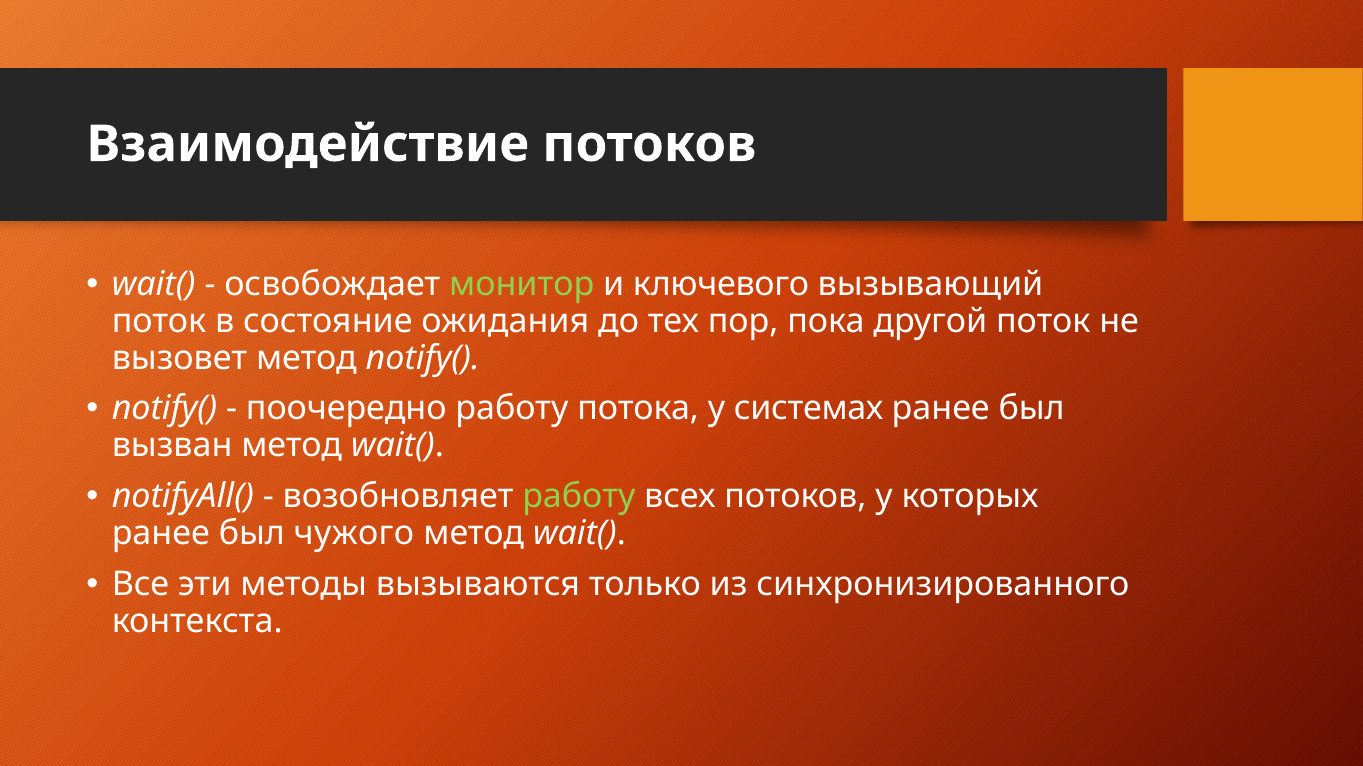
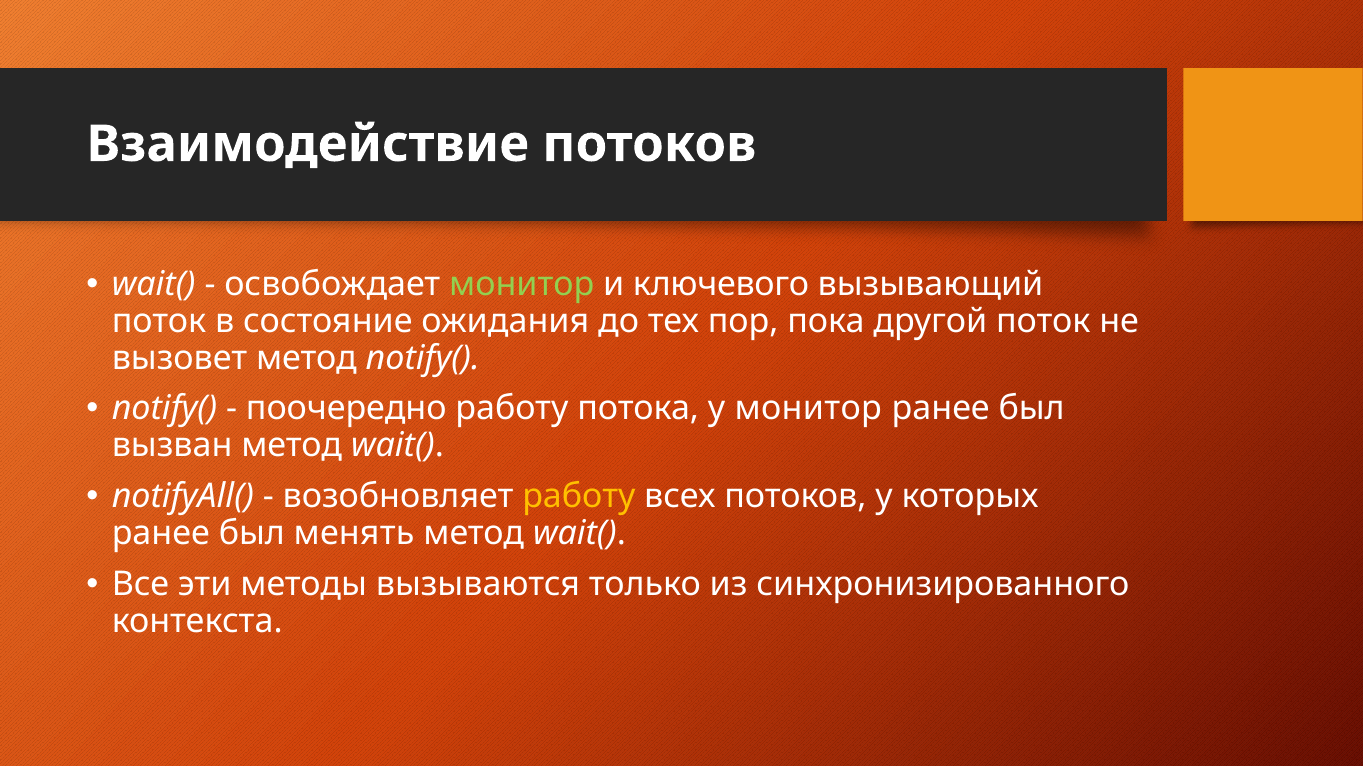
у системах: системах -> монитор (808, 409)
работу colour: light green -> yellow (579, 497)
чужого: чужого -> менять (354, 534)
